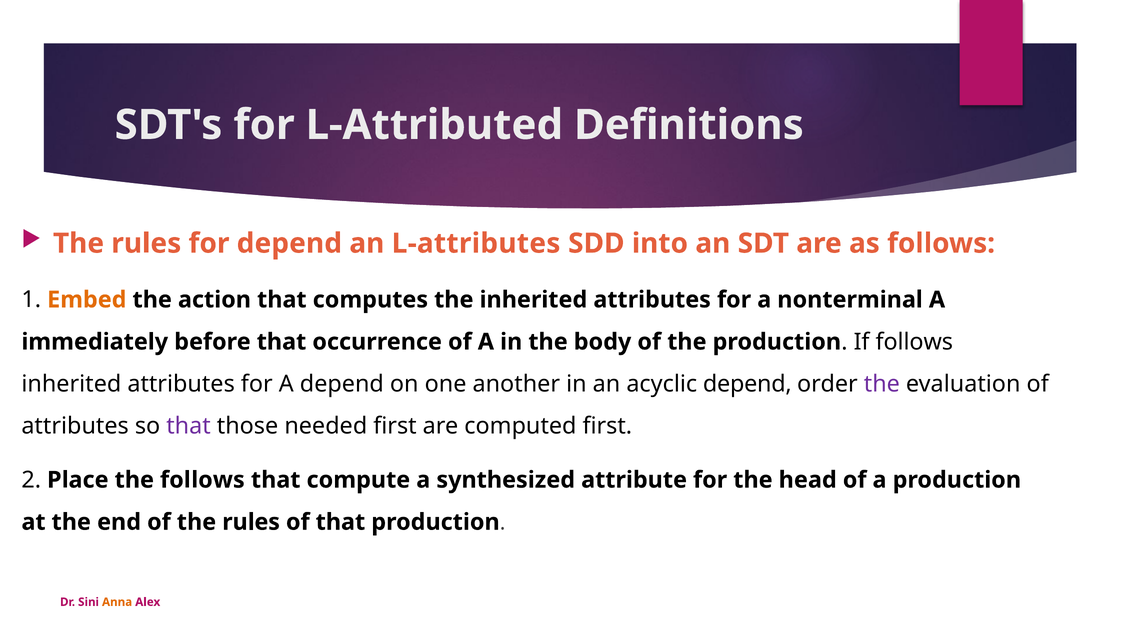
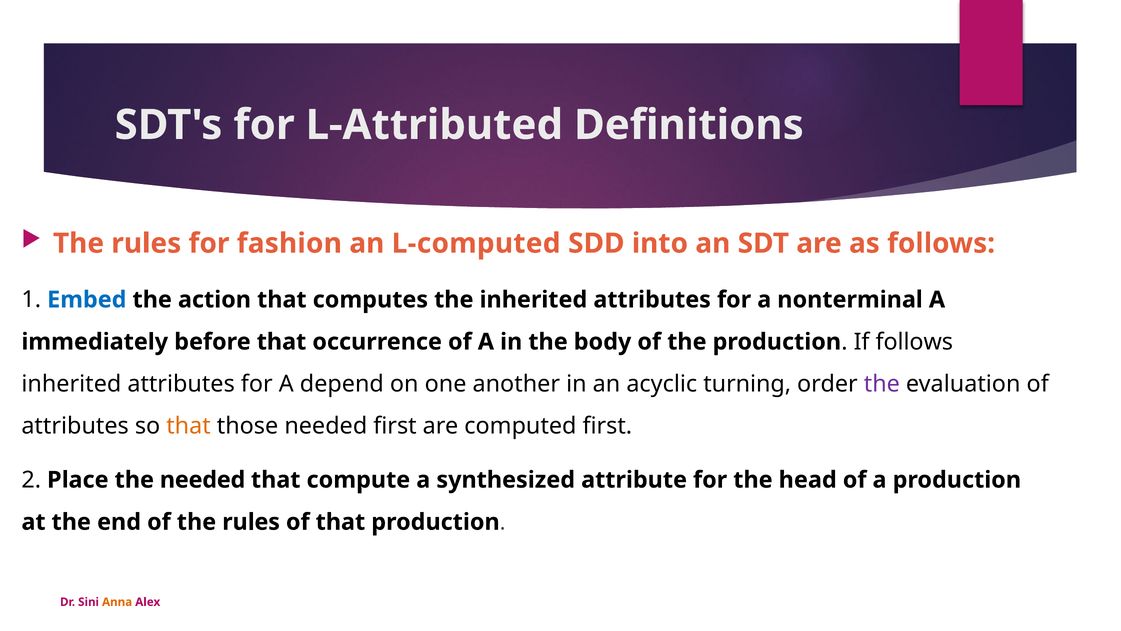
for depend: depend -> fashion (289, 243)
L-attributes: L-attributes -> L-computed (476, 243)
Embed colour: orange -> blue (87, 299)
acyclic depend: depend -> turning (747, 384)
that colour: purple -> orange (188, 426)
the follows: follows -> needed (203, 480)
